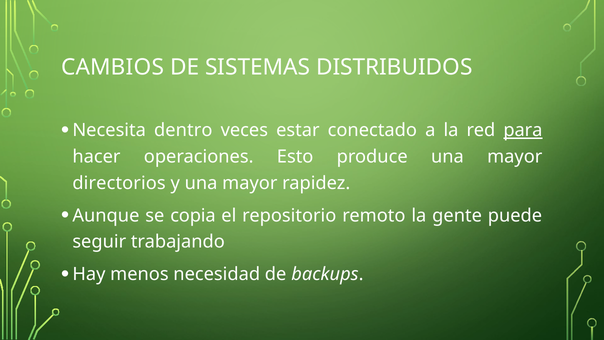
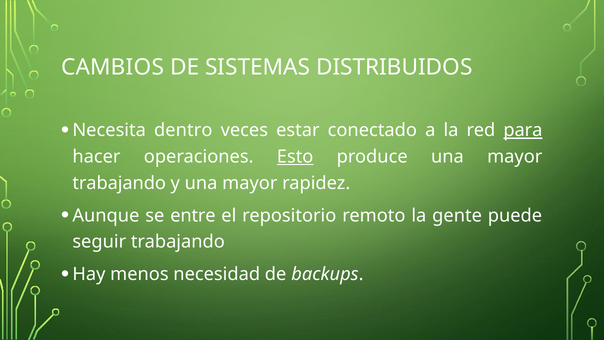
Esto underline: none -> present (295, 157)
directorios: directorios -> trabajando (119, 183)
copia: copia -> entre (193, 215)
